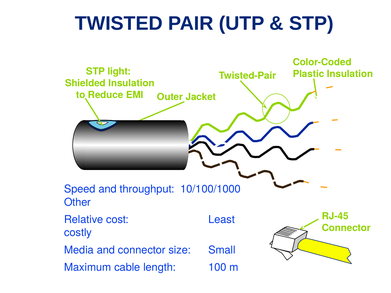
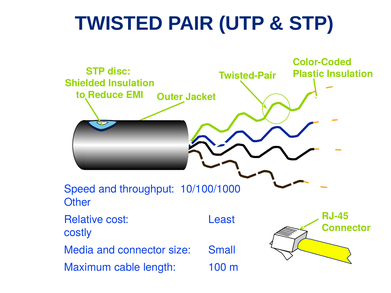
light: light -> disc (119, 71)
